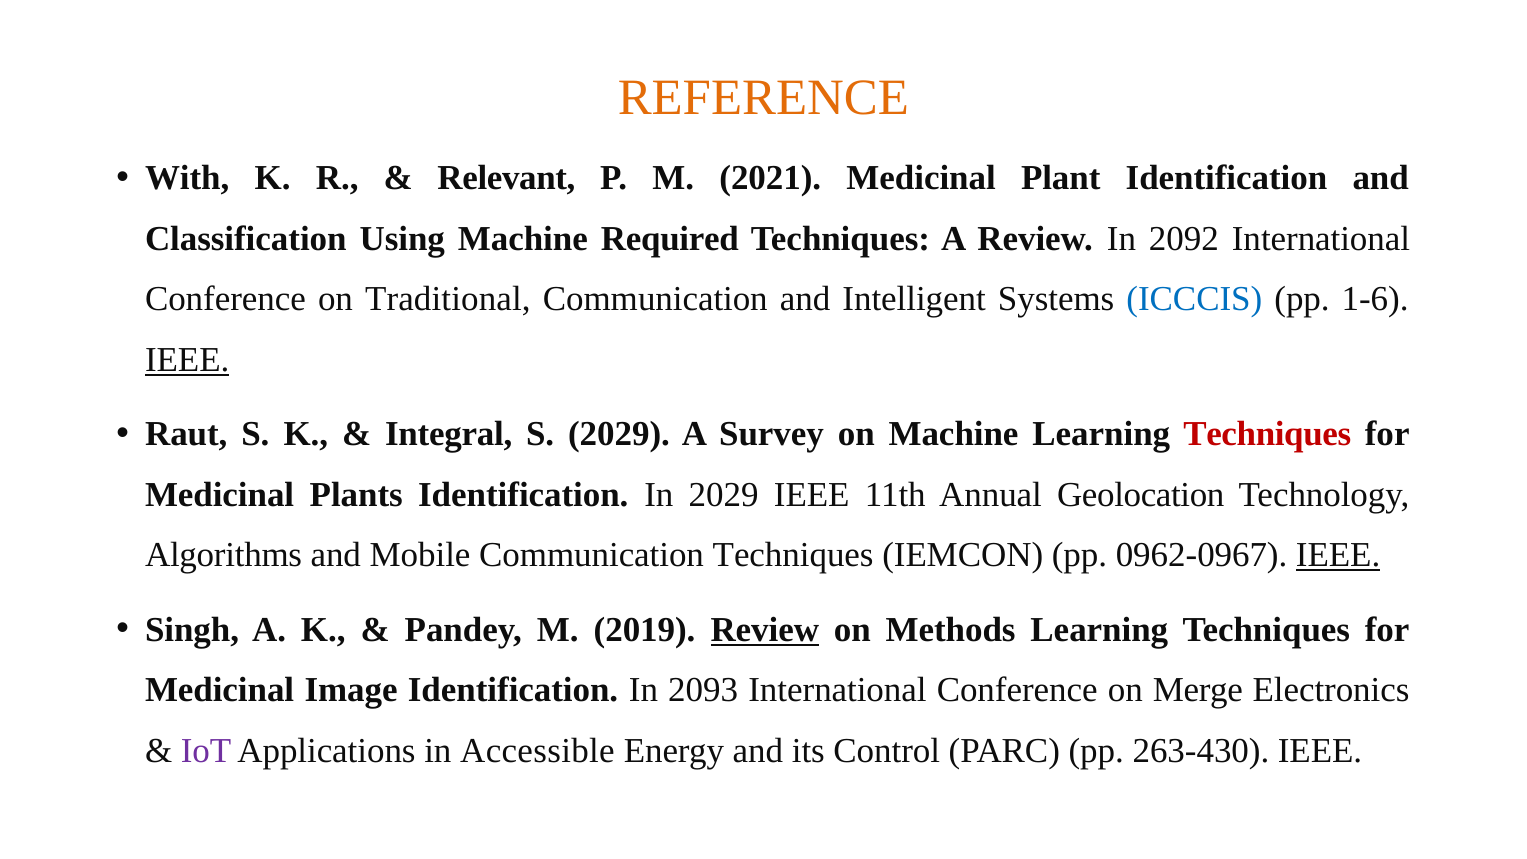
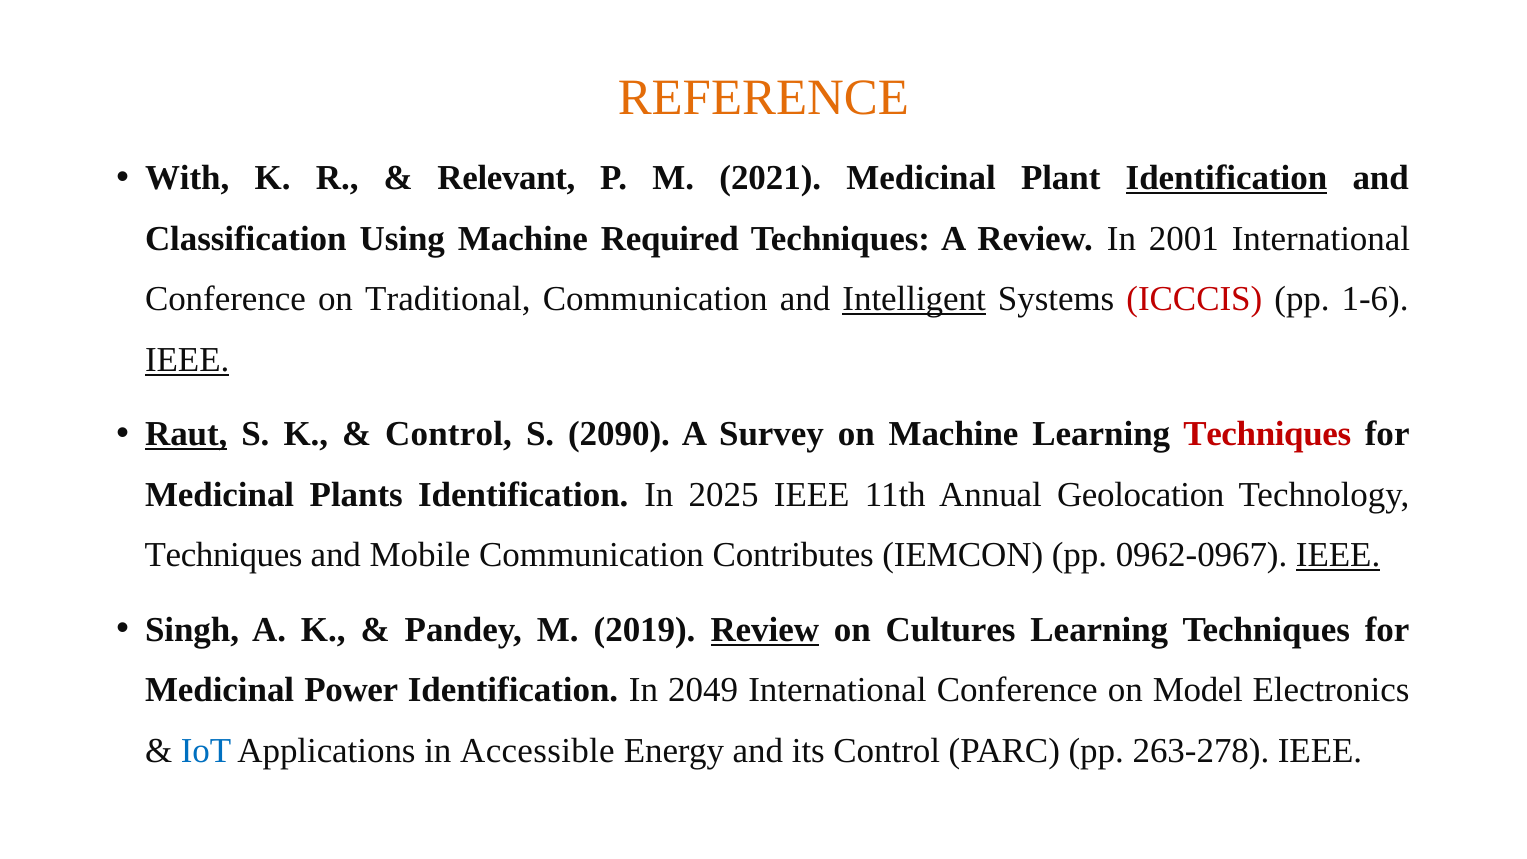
Identification underline: none -> present (1226, 178)
2092: 2092 -> 2001 (1184, 239)
Intelligent underline: none -> present (914, 299)
ICCCIS colour: blue -> red (1194, 299)
Raut underline: none -> present (186, 434)
Integral: Integral -> Control (448, 434)
S 2029: 2029 -> 2090 (619, 434)
In 2029: 2029 -> 2025 (724, 495)
Algorithms: Algorithms -> Techniques (224, 555)
Communication Techniques: Techniques -> Contributes (793, 555)
Methods: Methods -> Cultures (951, 630)
Image: Image -> Power (351, 690)
2093: 2093 -> 2049 (703, 690)
Merge: Merge -> Model (1198, 690)
IoT colour: purple -> blue (206, 751)
263-430: 263-430 -> 263-278 (1201, 751)
